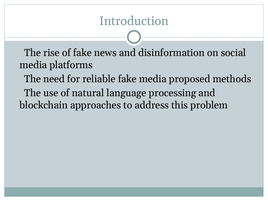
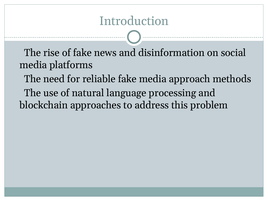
proposed: proposed -> approach (190, 79)
